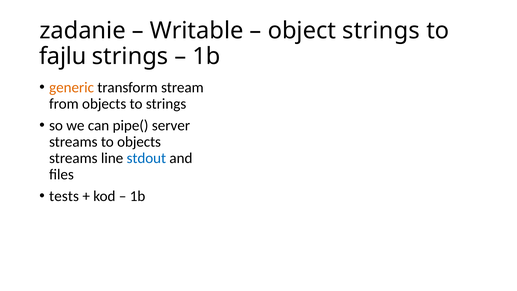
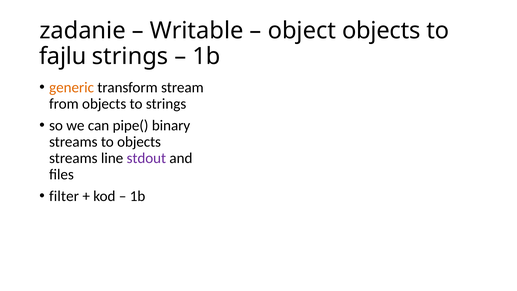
object strings: strings -> objects (381, 31)
server: server -> binary (171, 125)
stdout colour: blue -> purple (146, 158)
tests: tests -> filter (64, 196)
